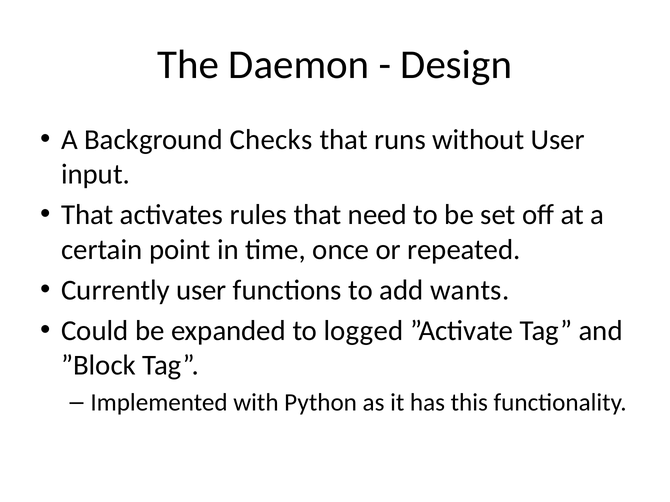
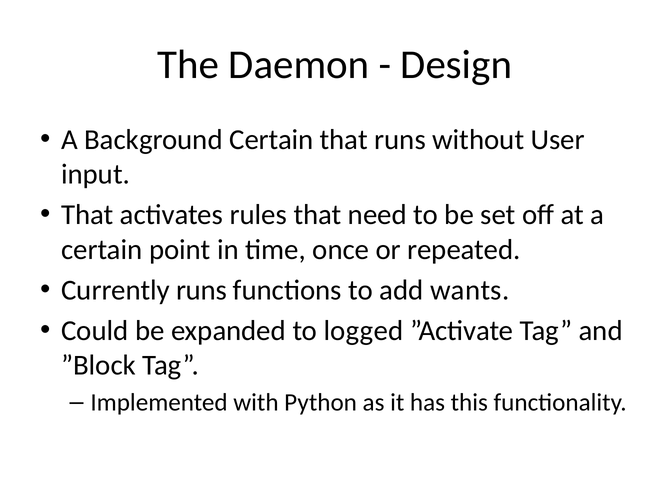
Background Checks: Checks -> Certain (271, 140)
Currently user: user -> runs (201, 290)
